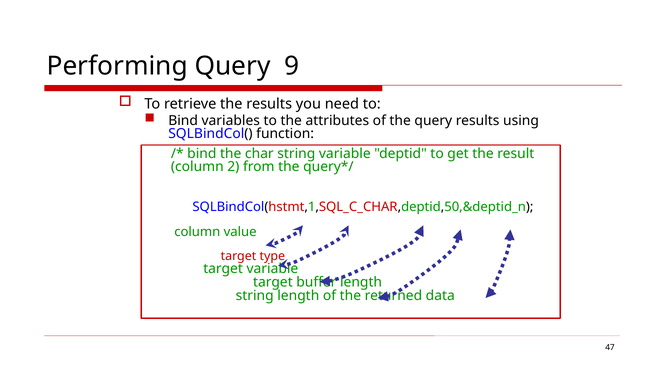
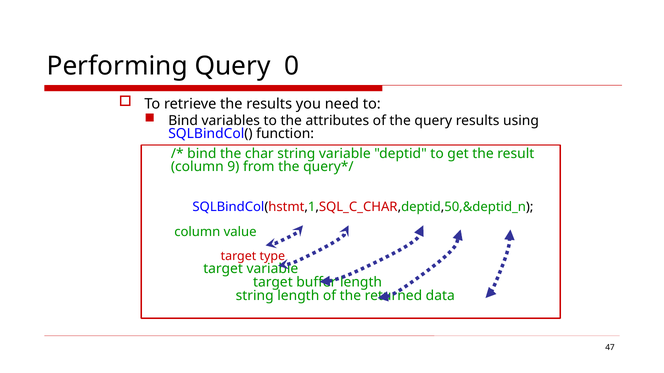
9: 9 -> 0 (292, 66)
2: 2 -> 9 (233, 167)
